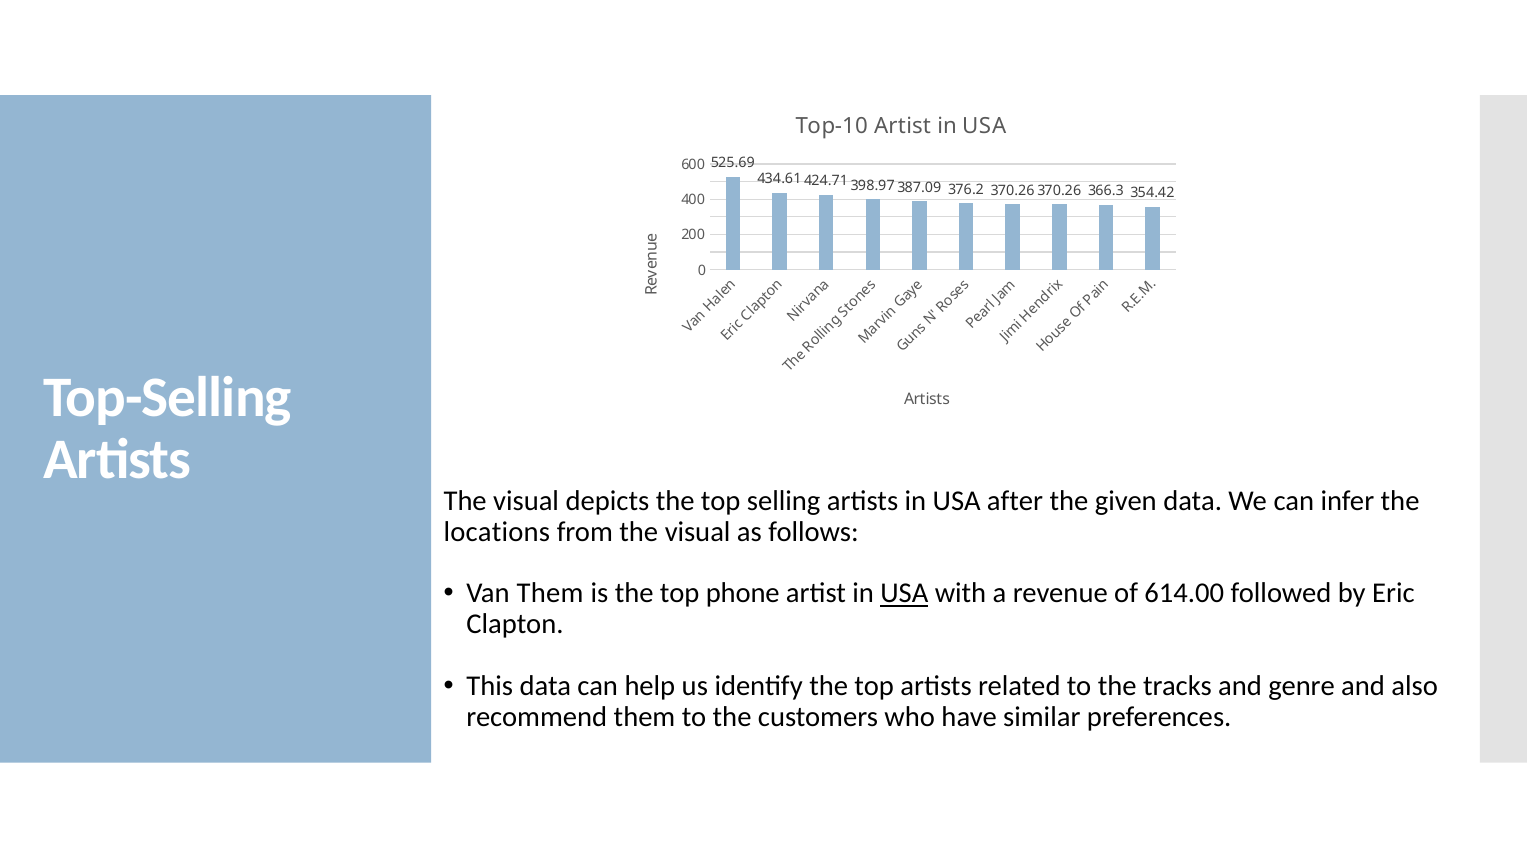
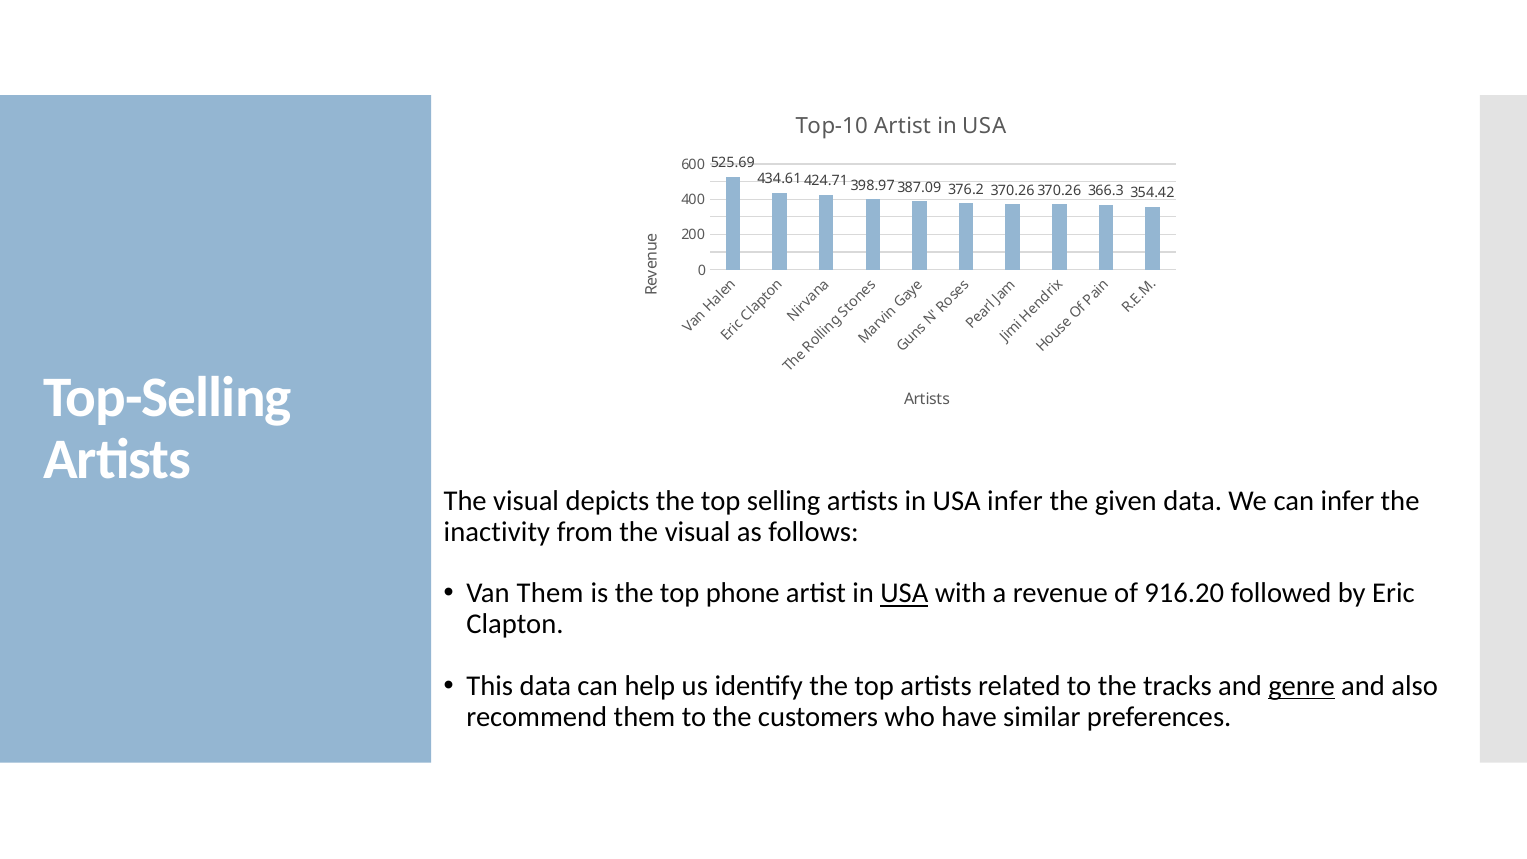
USA after: after -> infer (1015, 501)
locations: locations -> inactivity (497, 532)
614.00: 614.00 -> 916.20 (1184, 593)
genre underline: none -> present (1302, 686)
